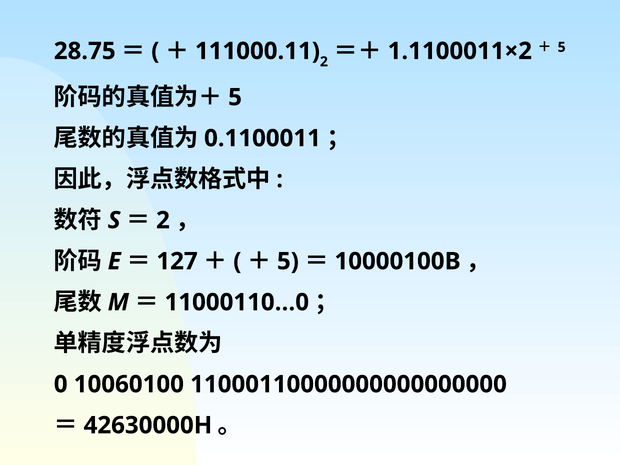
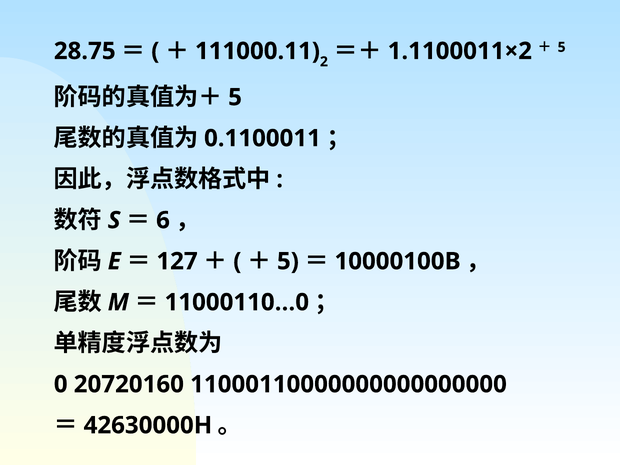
2: 2 -> 6 (163, 220)
10060100: 10060100 -> 20720160 (129, 384)
